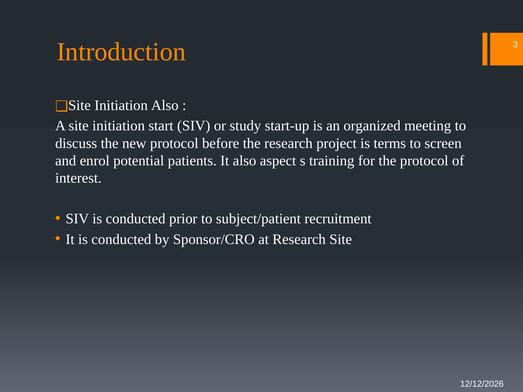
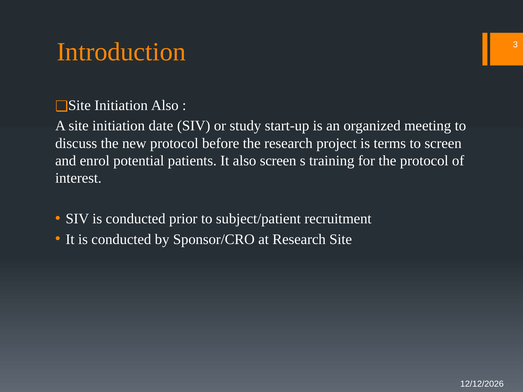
start: start -> date (161, 126)
also aspect: aspect -> screen (278, 161)
